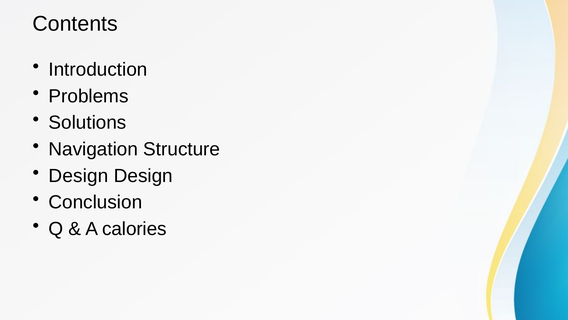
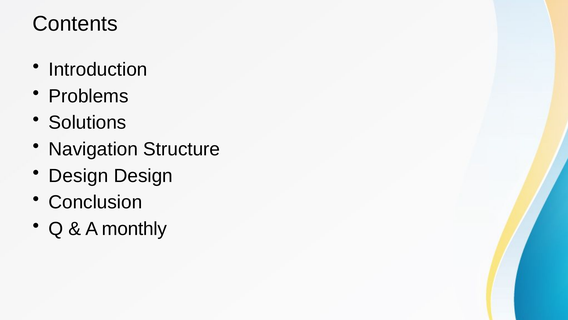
calories: calories -> monthly (134, 229)
